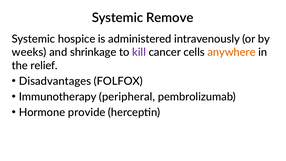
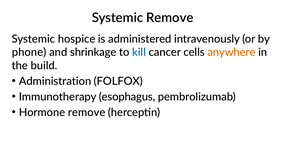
weeks: weeks -> phone (29, 52)
kill colour: purple -> blue (139, 52)
relief: relief -> build (44, 66)
Disadvantages: Disadvantages -> Administration (55, 81)
peripheral: peripheral -> esophagus (127, 97)
Hormone provide: provide -> remove (87, 112)
